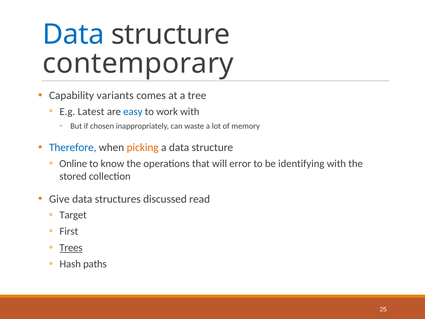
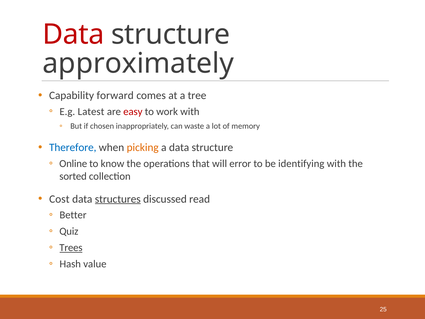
Data colour: blue -> red (73, 35)
contemporary: contemporary -> approximately (138, 63)
variants: variants -> forward (115, 95)
easy colour: blue -> red (133, 111)
stored: stored -> sorted (73, 176)
Give: Give -> Cost (59, 199)
structures underline: none -> present (118, 199)
Target: Target -> Better (73, 215)
First: First -> Quiz (69, 231)
paths: paths -> value (95, 264)
